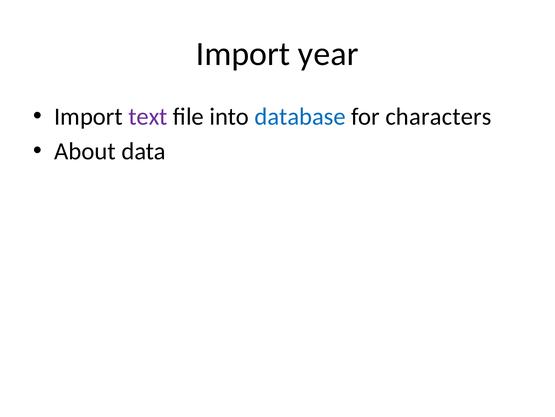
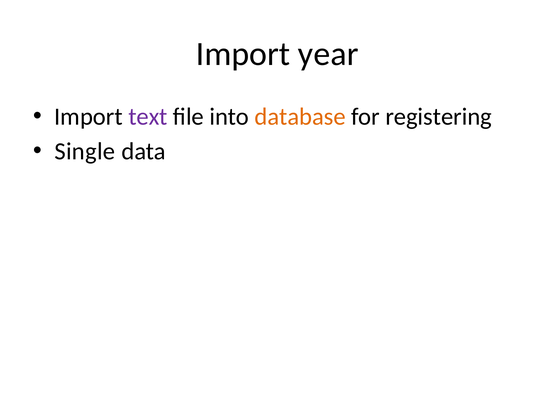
database colour: blue -> orange (300, 116)
characters: characters -> registering (439, 116)
About: About -> Single (85, 151)
